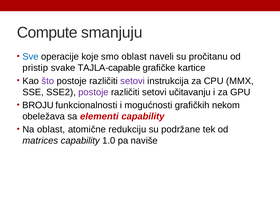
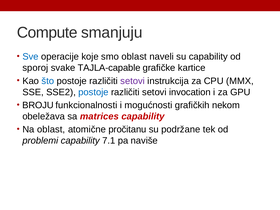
su pročitanu: pročitanu -> capability (208, 57)
pristip: pristip -> sporoj (35, 68)
što colour: purple -> blue (48, 81)
postoje colour: purple -> blue (93, 92)
učitavanju: učitavanju -> invocation (190, 92)
elementi: elementi -> matrices (99, 116)
redukciju: redukciju -> pročitanu (127, 129)
matrices: matrices -> problemi (40, 141)
1.0: 1.0 -> 7.1 (109, 141)
